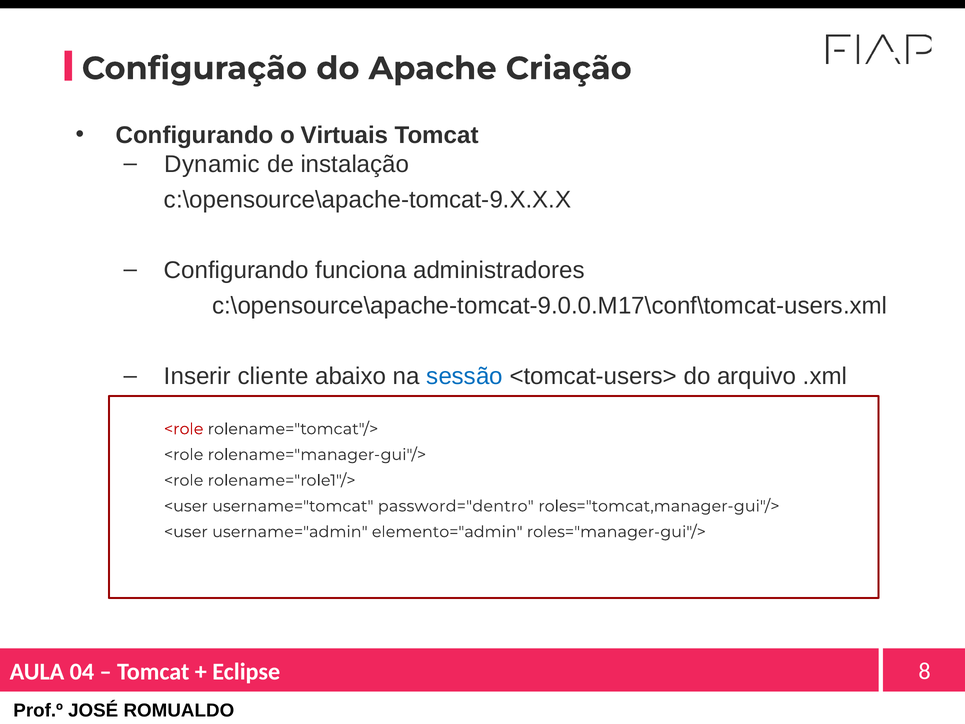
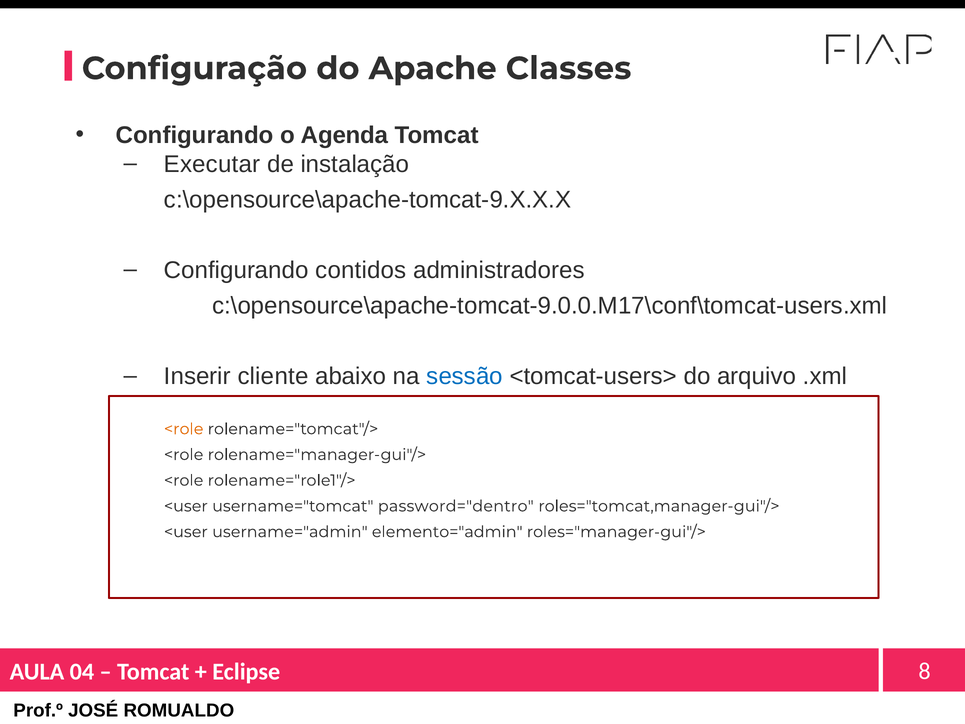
Criação: Criação -> Classes (569, 68)
Virtuais: Virtuais -> Agenda (344, 135)
Dynamic: Dynamic -> Executar (212, 164)
funciona: funciona -> contidos (361, 270)
<role colour: red -> orange (184, 429)
